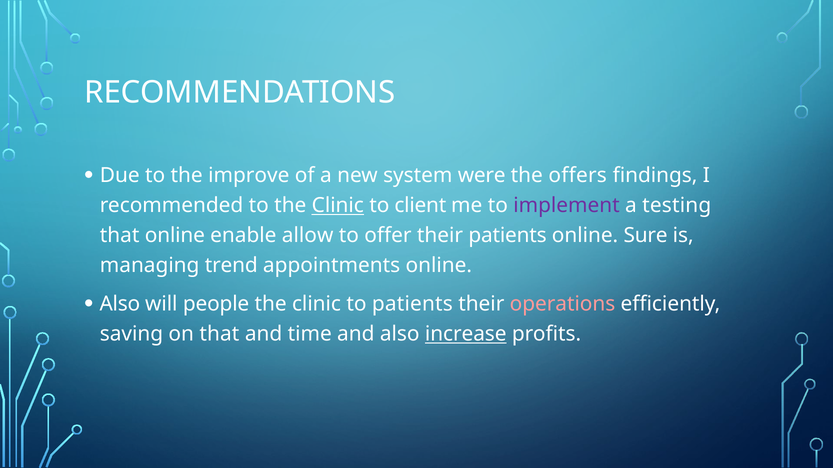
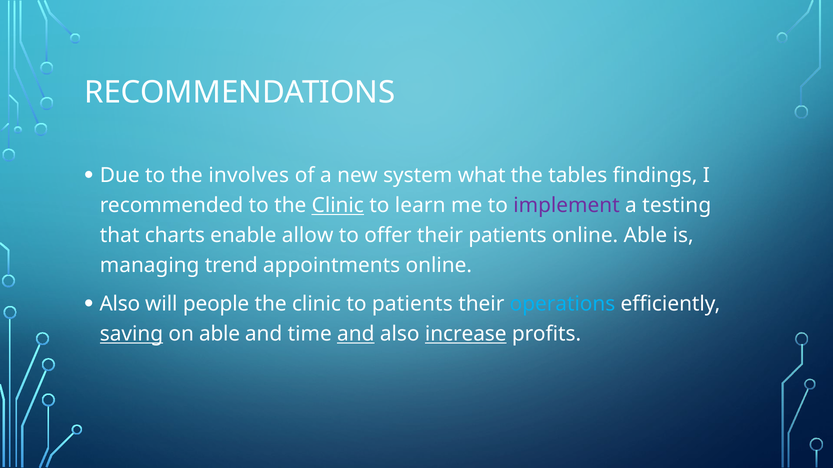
improve: improve -> involves (249, 176)
were: were -> what (482, 176)
offers: offers -> tables (578, 176)
client: client -> learn (420, 206)
that online: online -> charts (175, 236)
online Sure: Sure -> Able (645, 236)
operations colour: pink -> light blue (562, 304)
saving underline: none -> present (131, 334)
on that: that -> able (220, 334)
and underline: none -> present (356, 334)
